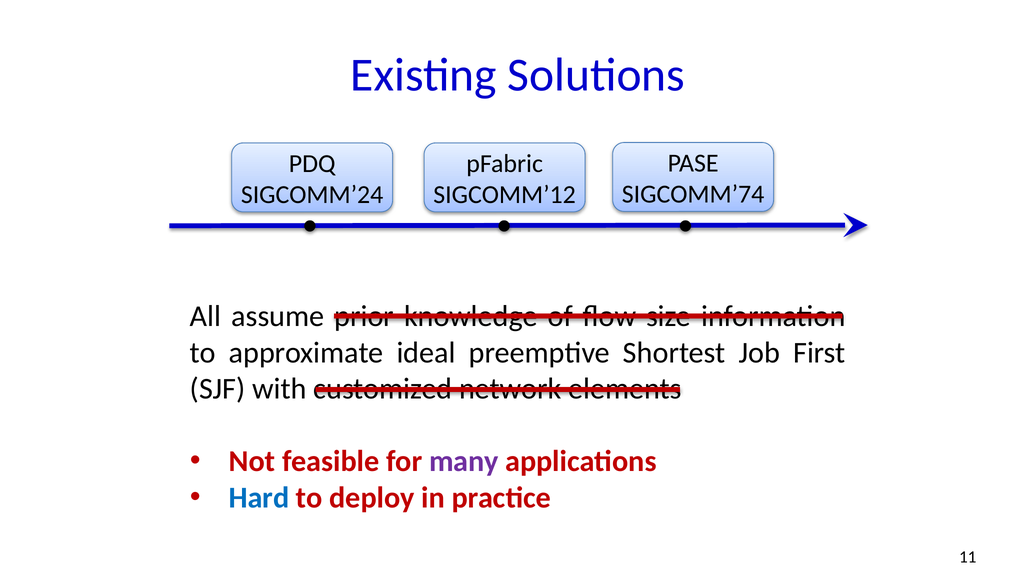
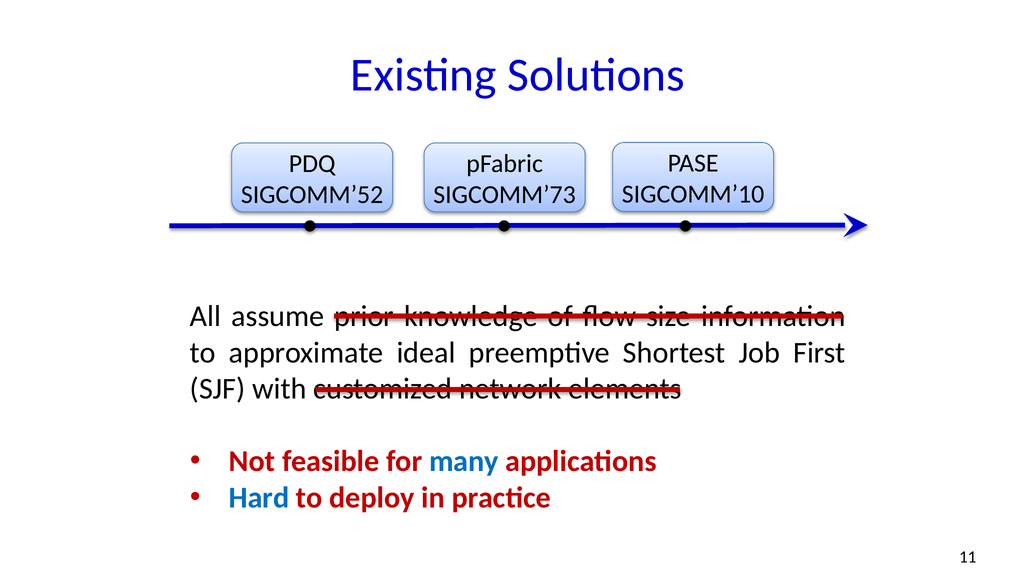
SIGCOMM’74: SIGCOMM’74 -> SIGCOMM’10 (693, 194)
SIGCOMM’24: SIGCOMM’24 -> SIGCOMM’52 (312, 195)
SIGCOMM’12: SIGCOMM’12 -> SIGCOMM’73 (505, 195)
many colour: purple -> blue (464, 461)
